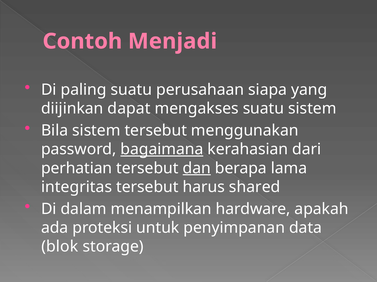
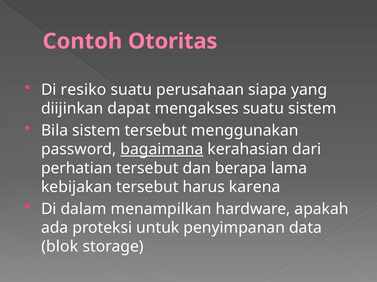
Menjadi: Menjadi -> Otoritas (173, 41)
paling: paling -> resiko (84, 90)
dan underline: present -> none (197, 169)
integritas: integritas -> kebijakan (77, 187)
shared: shared -> karena (255, 187)
